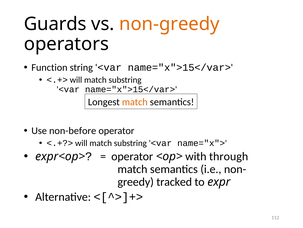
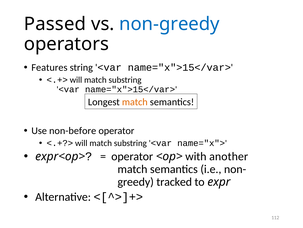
Guards: Guards -> Passed (55, 24)
non-greedy colour: orange -> blue (169, 24)
Function: Function -> Features (49, 67)
through: through -> another (229, 156)
